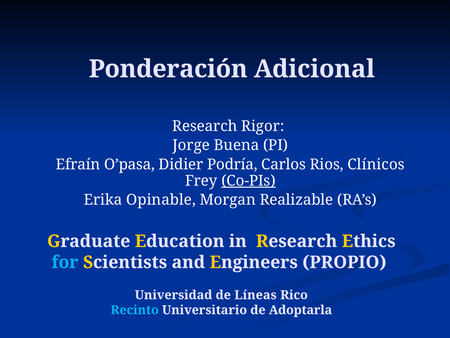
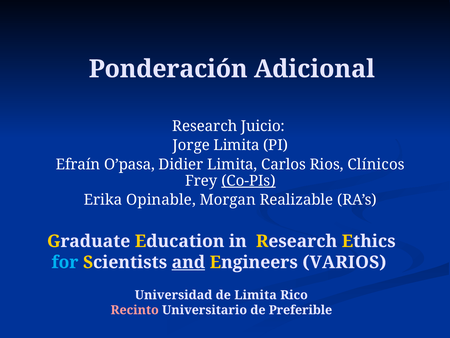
Rigor: Rigor -> Juicio (263, 126)
Jorge Buena: Buena -> Limita (237, 145)
Didier Podría: Podría -> Limita (232, 164)
and underline: none -> present (188, 262)
PROPIO: PROPIO -> VARIOS (344, 262)
de Líneas: Líneas -> Limita (256, 295)
Recinto colour: light blue -> pink (135, 310)
Adoptarla: Adoptarla -> Preferible (300, 310)
